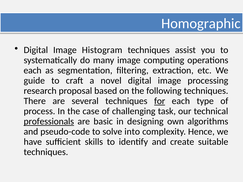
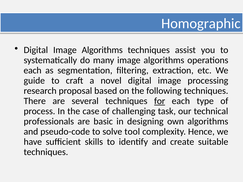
Digital Image Histogram: Histogram -> Algorithms (102, 50)
many image computing: computing -> algorithms (164, 60)
professionals underline: present -> none (49, 122)
into: into -> tool (132, 132)
